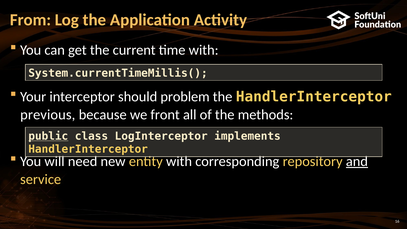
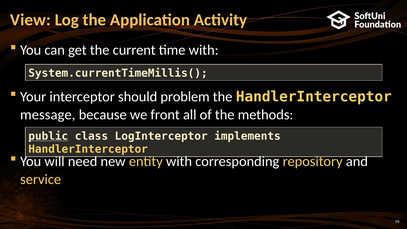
From: From -> View (30, 20)
previous: previous -> message (48, 115)
and underline: present -> none (357, 161)
